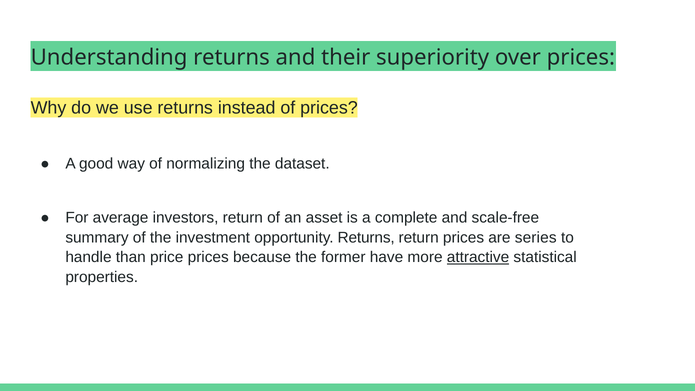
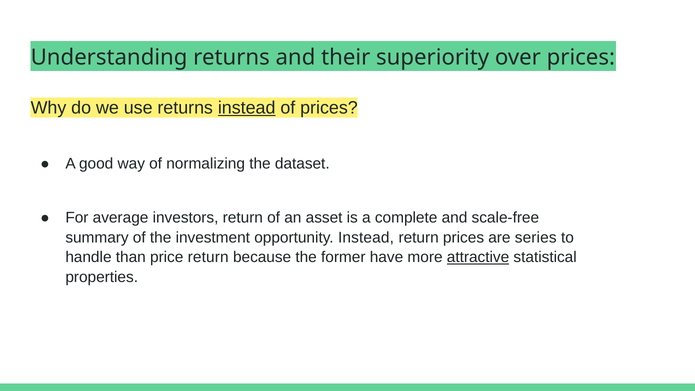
instead underline: none -> present (247, 108)
opportunity Returns: Returns -> Instead (366, 238)
price prices: prices -> return (208, 257)
